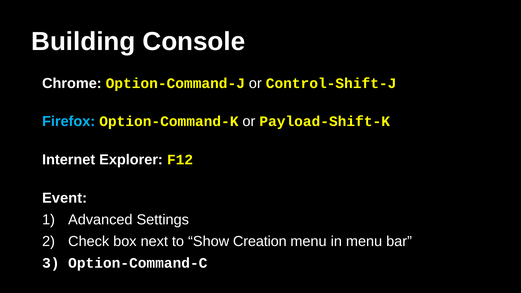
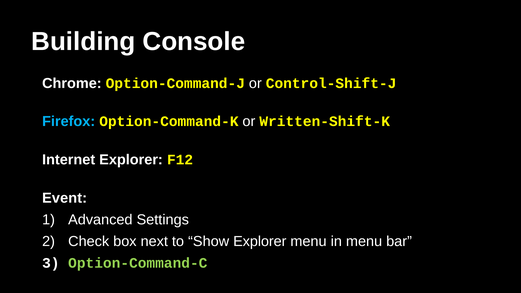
Payload-Shift-K: Payload-Shift-K -> Written-Shift-K (325, 122)
Show Creation: Creation -> Explorer (260, 241)
Option-Command-C colour: white -> light green (138, 263)
